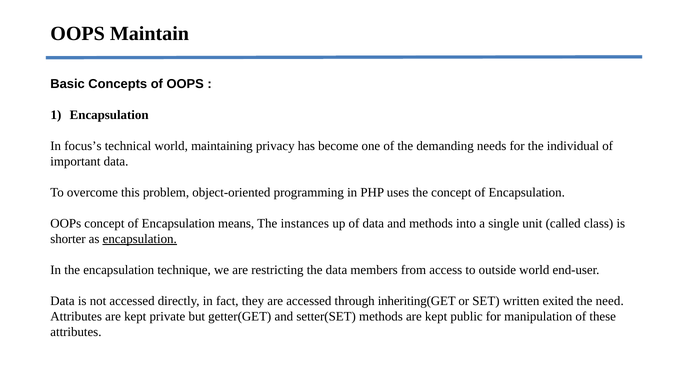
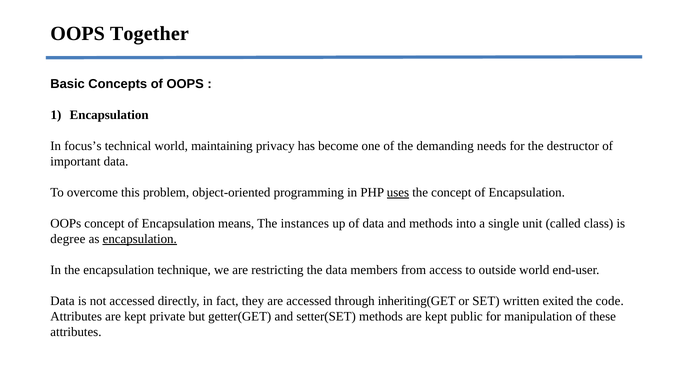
Maintain: Maintain -> Together (149, 33)
individual: individual -> destructor (573, 146)
uses underline: none -> present (398, 193)
shorter: shorter -> degree (68, 239)
need: need -> code (610, 301)
